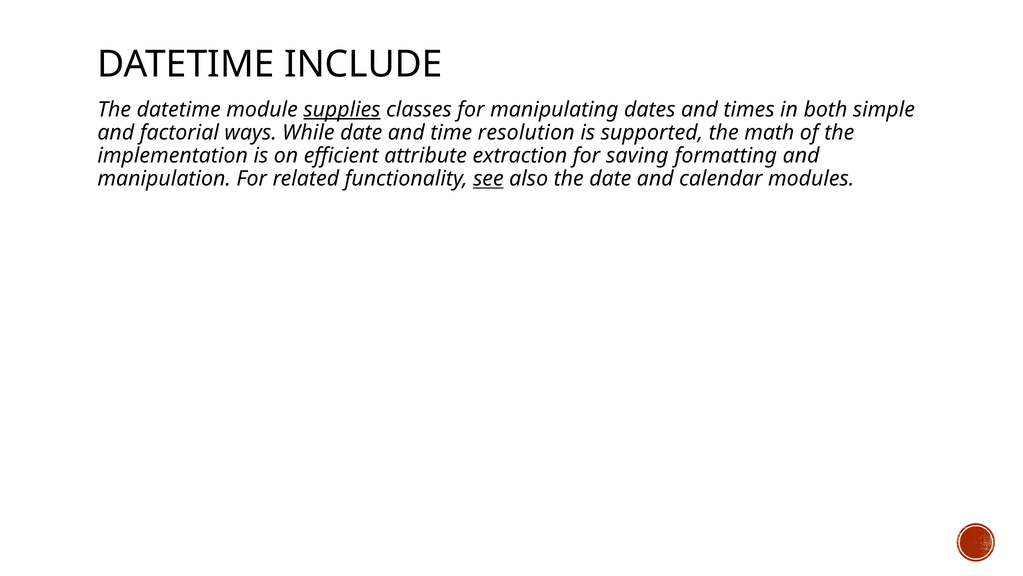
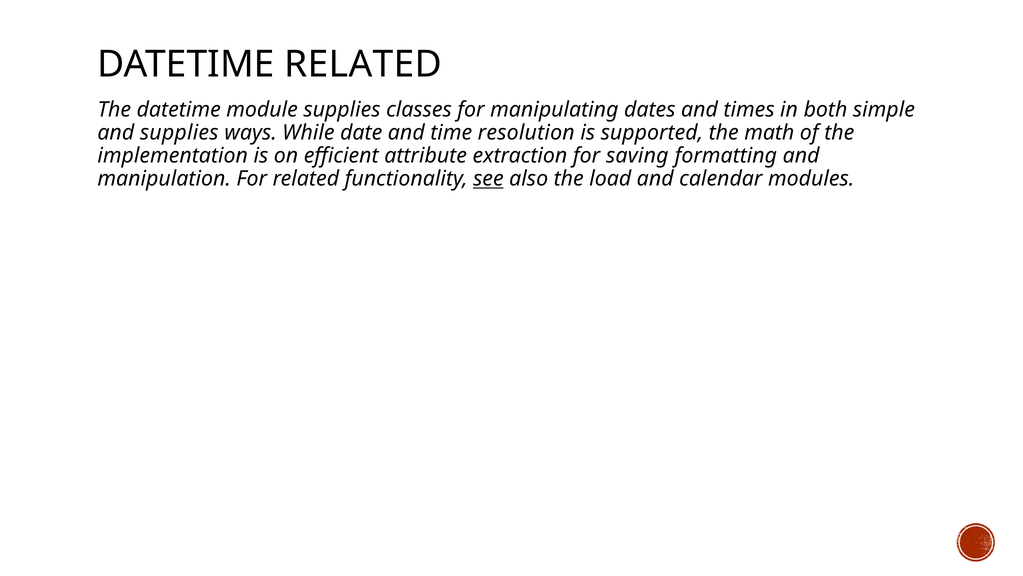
DATETIME INCLUDE: INCLUDE -> RELATED (363, 64)
supplies underline: present -> none (342, 110)
and factorial: factorial -> supplies (179, 133)
the date: date -> load (610, 179)
